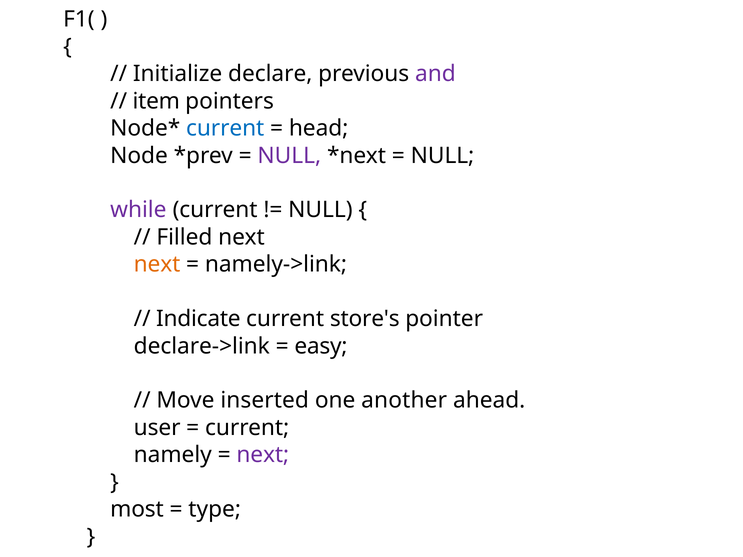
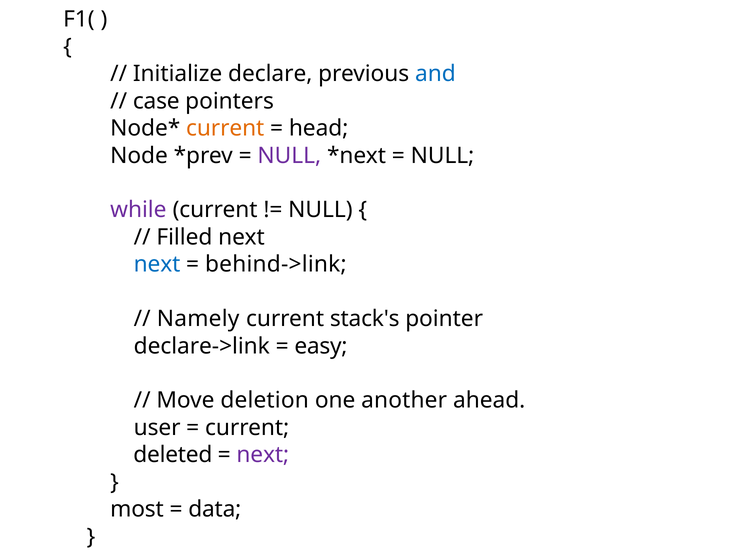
and colour: purple -> blue (435, 74)
item: item -> case (156, 101)
current colour: blue -> orange (225, 128)
next colour: orange -> blue (157, 265)
namely->link: namely->link -> behind->link (276, 265)
Indicate: Indicate -> Namely (198, 319)
store's: store's -> stack's (365, 319)
inserted: inserted -> deletion (265, 401)
namely: namely -> deleted (173, 455)
type: type -> data (215, 510)
